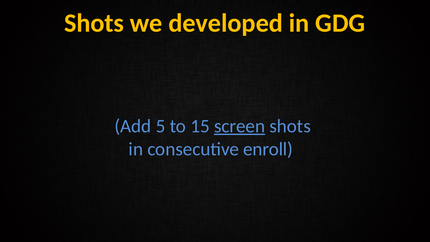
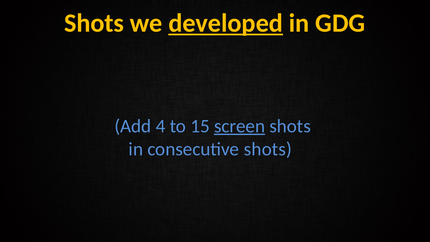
developed underline: none -> present (226, 23)
5: 5 -> 4 (161, 126)
consecutive enroll: enroll -> shots (268, 149)
